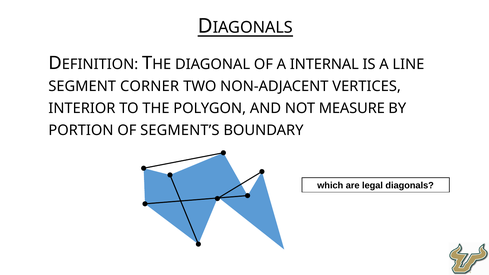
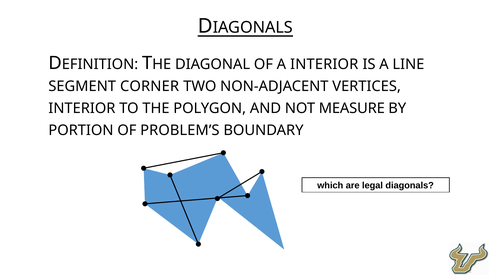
A INTERNAL: INTERNAL -> INTERIOR (324, 64)
SEGMENT’S: SEGMENT’S -> PROBLEM’S (180, 130)
